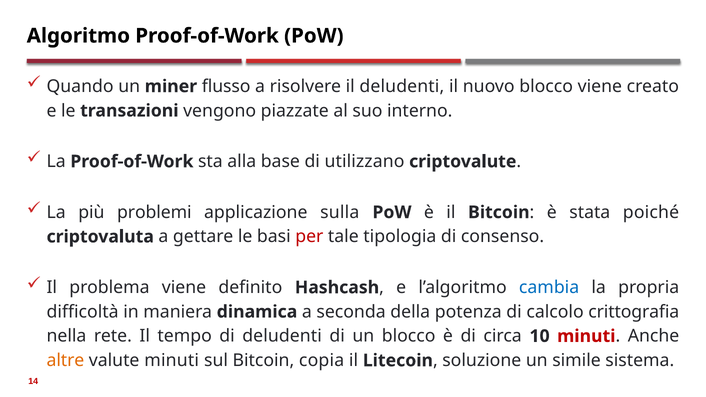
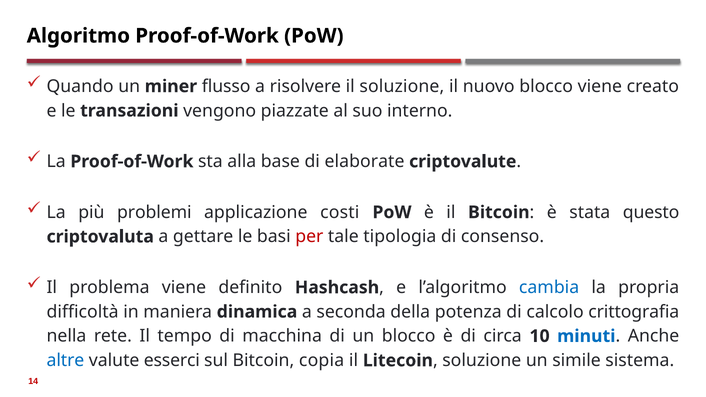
il deludenti: deludenti -> soluzione (402, 86)
utilizzano: utilizzano -> elaborate (365, 162)
sulla: sulla -> costi (340, 212)
poiché: poiché -> questo (651, 212)
di deludenti: deludenti -> macchina (282, 336)
minuti colour: red -> blue (586, 336)
altre colour: orange -> blue (65, 361)
valute minuti: minuti -> esserci (172, 361)
